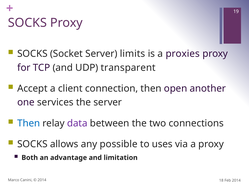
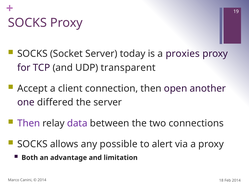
limits: limits -> today (133, 54)
services: services -> differed (55, 102)
Then colour: blue -> purple (29, 123)
uses: uses -> alert (162, 144)
